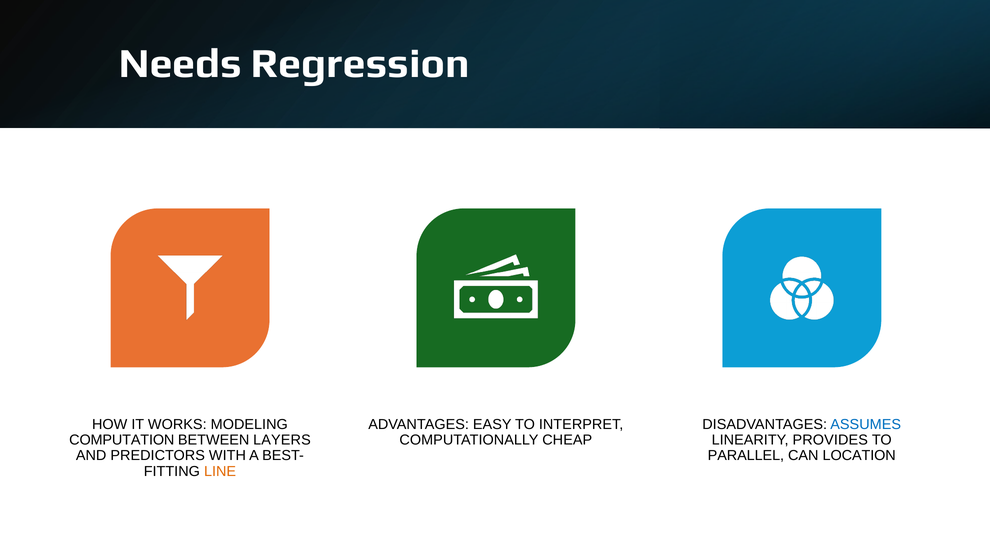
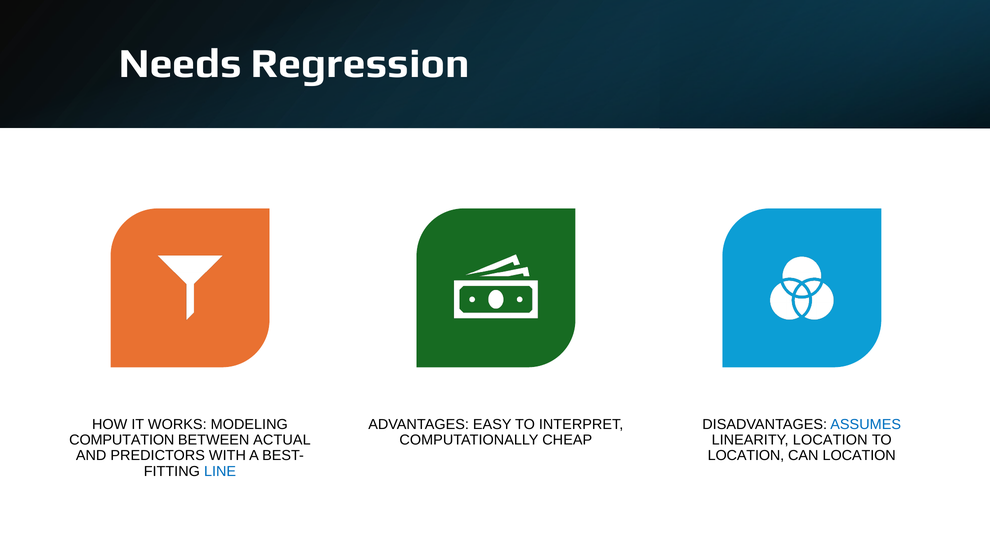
LAYERS: LAYERS -> ACTUAL (282, 440)
LINEARITY PROVIDES: PROVIDES -> LOCATION (830, 440)
PARALLEL: PARALLEL -> LOCATION (746, 456)
LINE colour: orange -> blue (220, 471)
